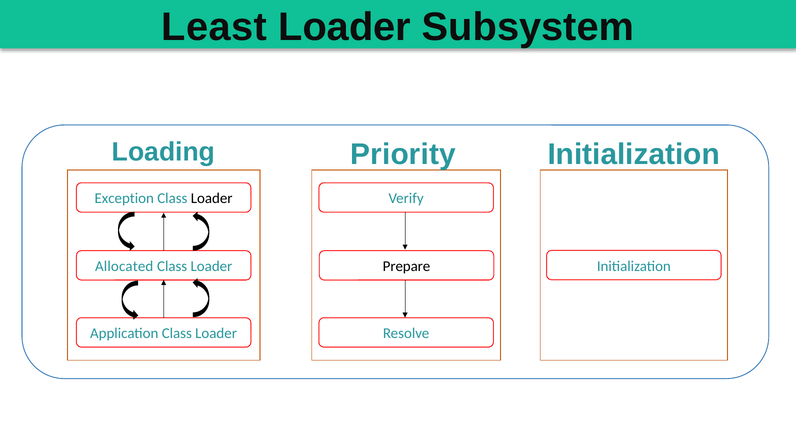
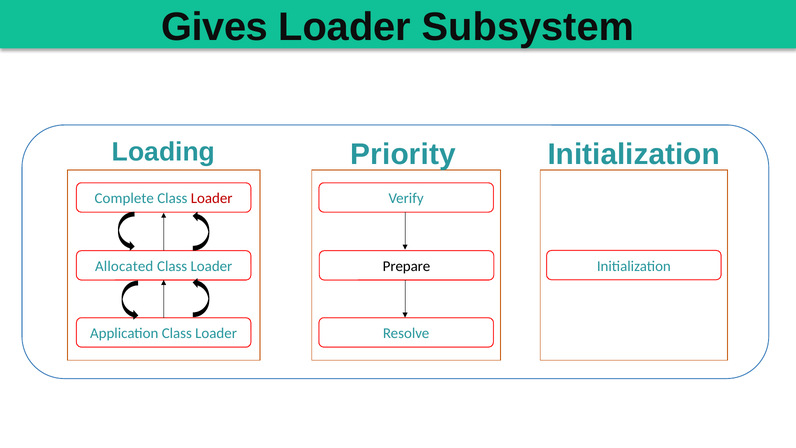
Least: Least -> Gives (215, 27)
Exception: Exception -> Complete (124, 198)
Loader colour: black -> red (212, 198)
